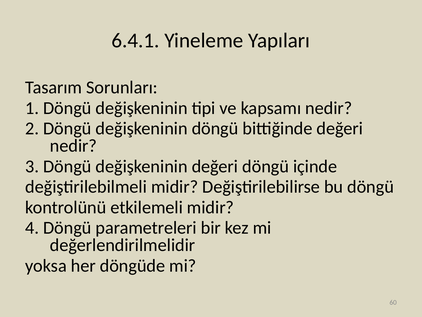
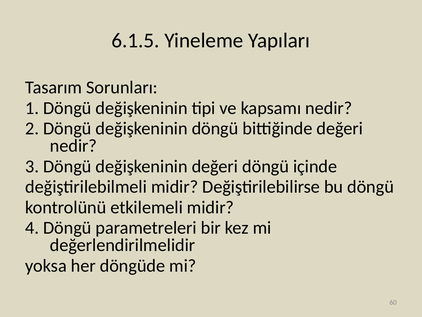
6.4.1: 6.4.1 -> 6.1.5 (136, 41)
